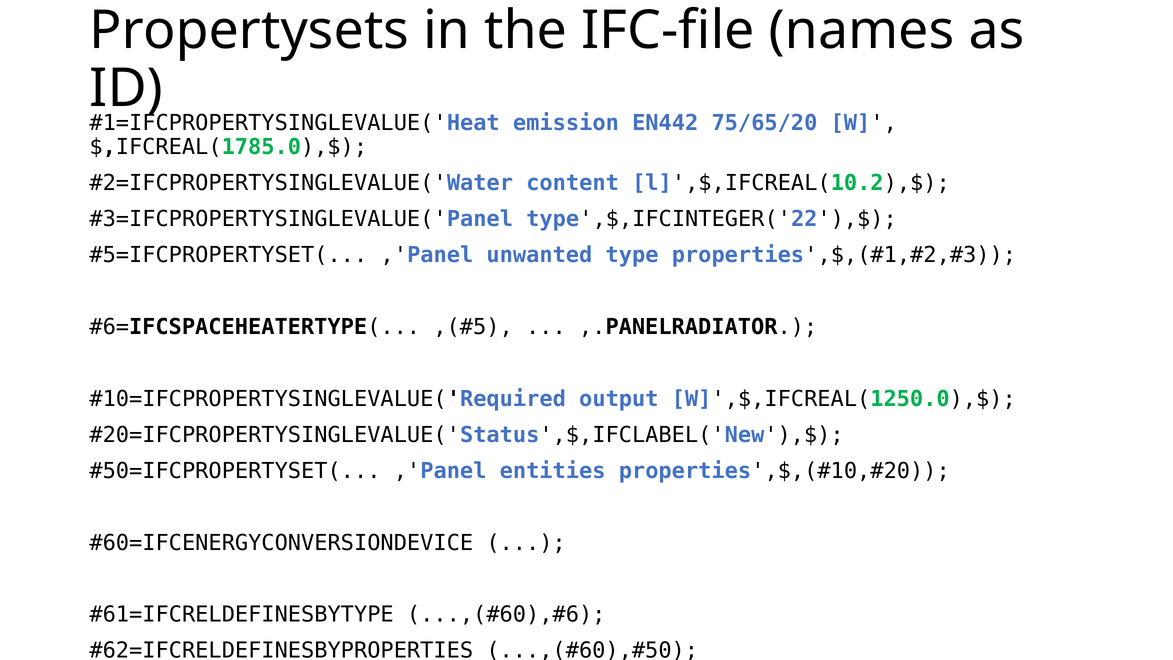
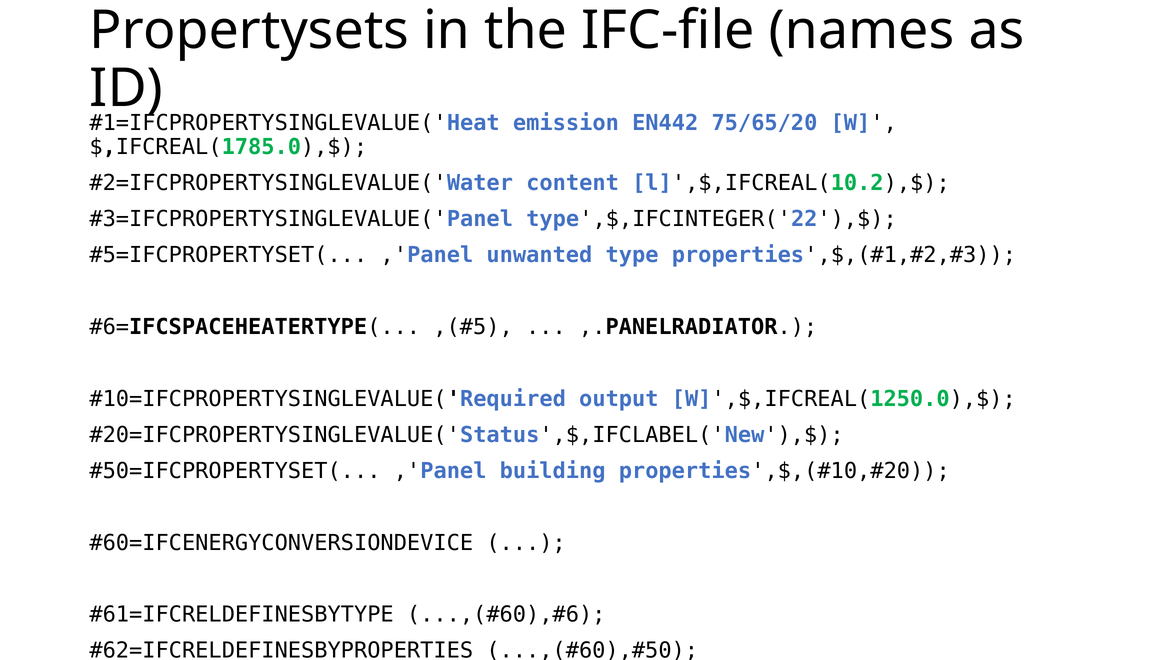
entities: entities -> building (553, 471)
